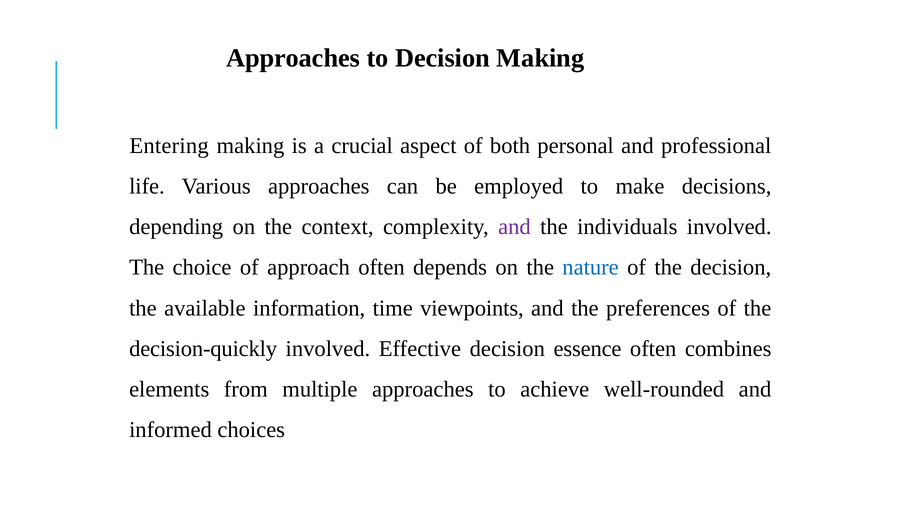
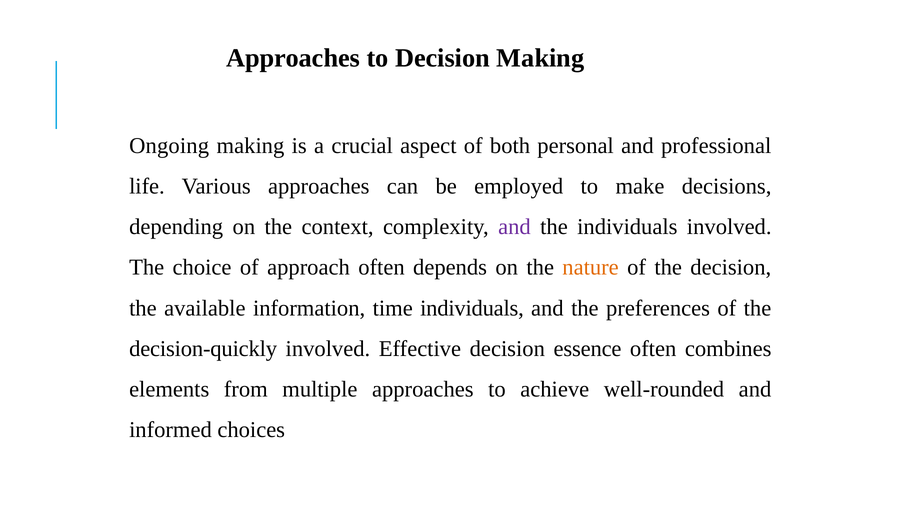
Entering: Entering -> Ongoing (169, 146)
nature colour: blue -> orange (591, 267)
time viewpoints: viewpoints -> individuals (472, 308)
